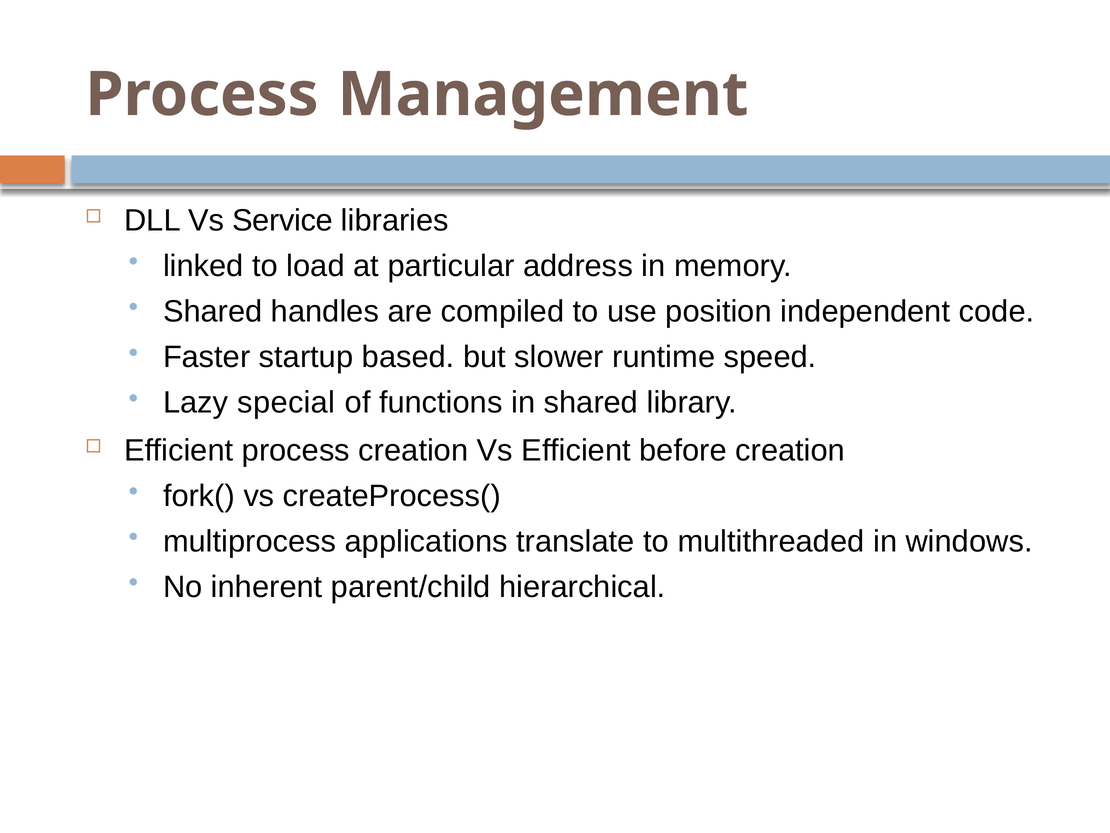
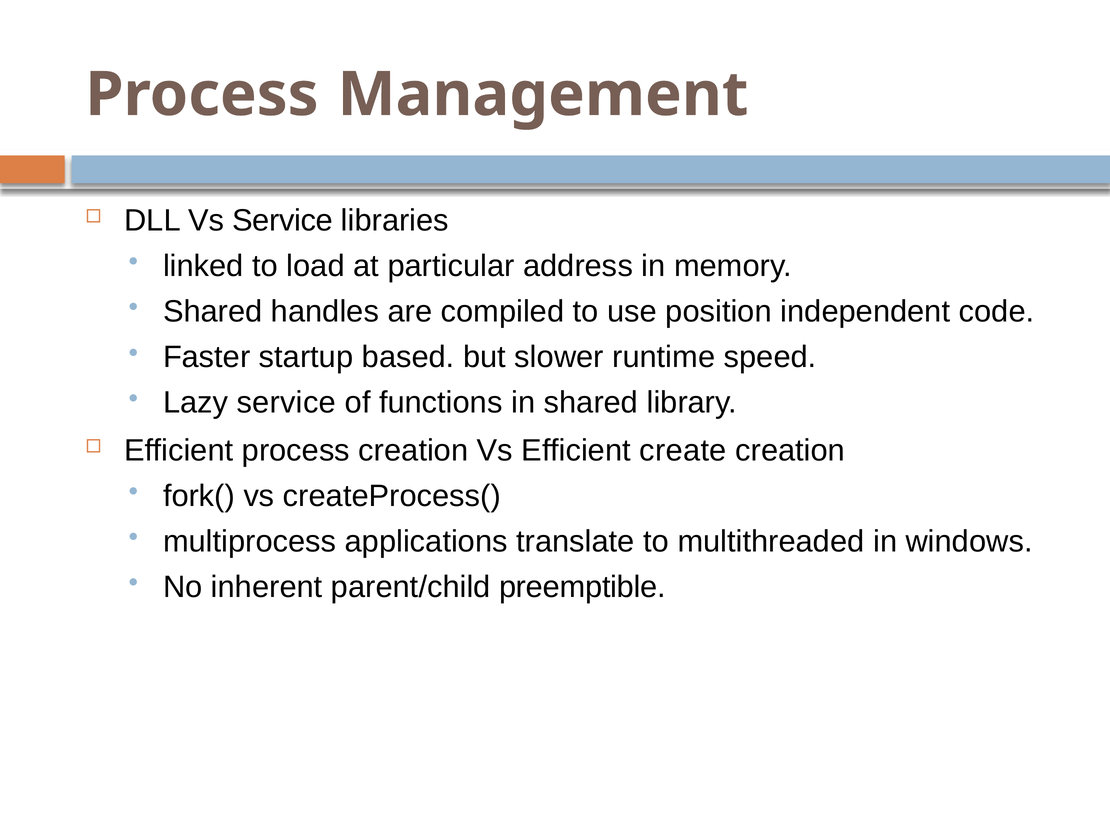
Lazy special: special -> service (286, 402)
before: before -> create (683, 450)
hierarchical: hierarchical -> preemptible (582, 587)
